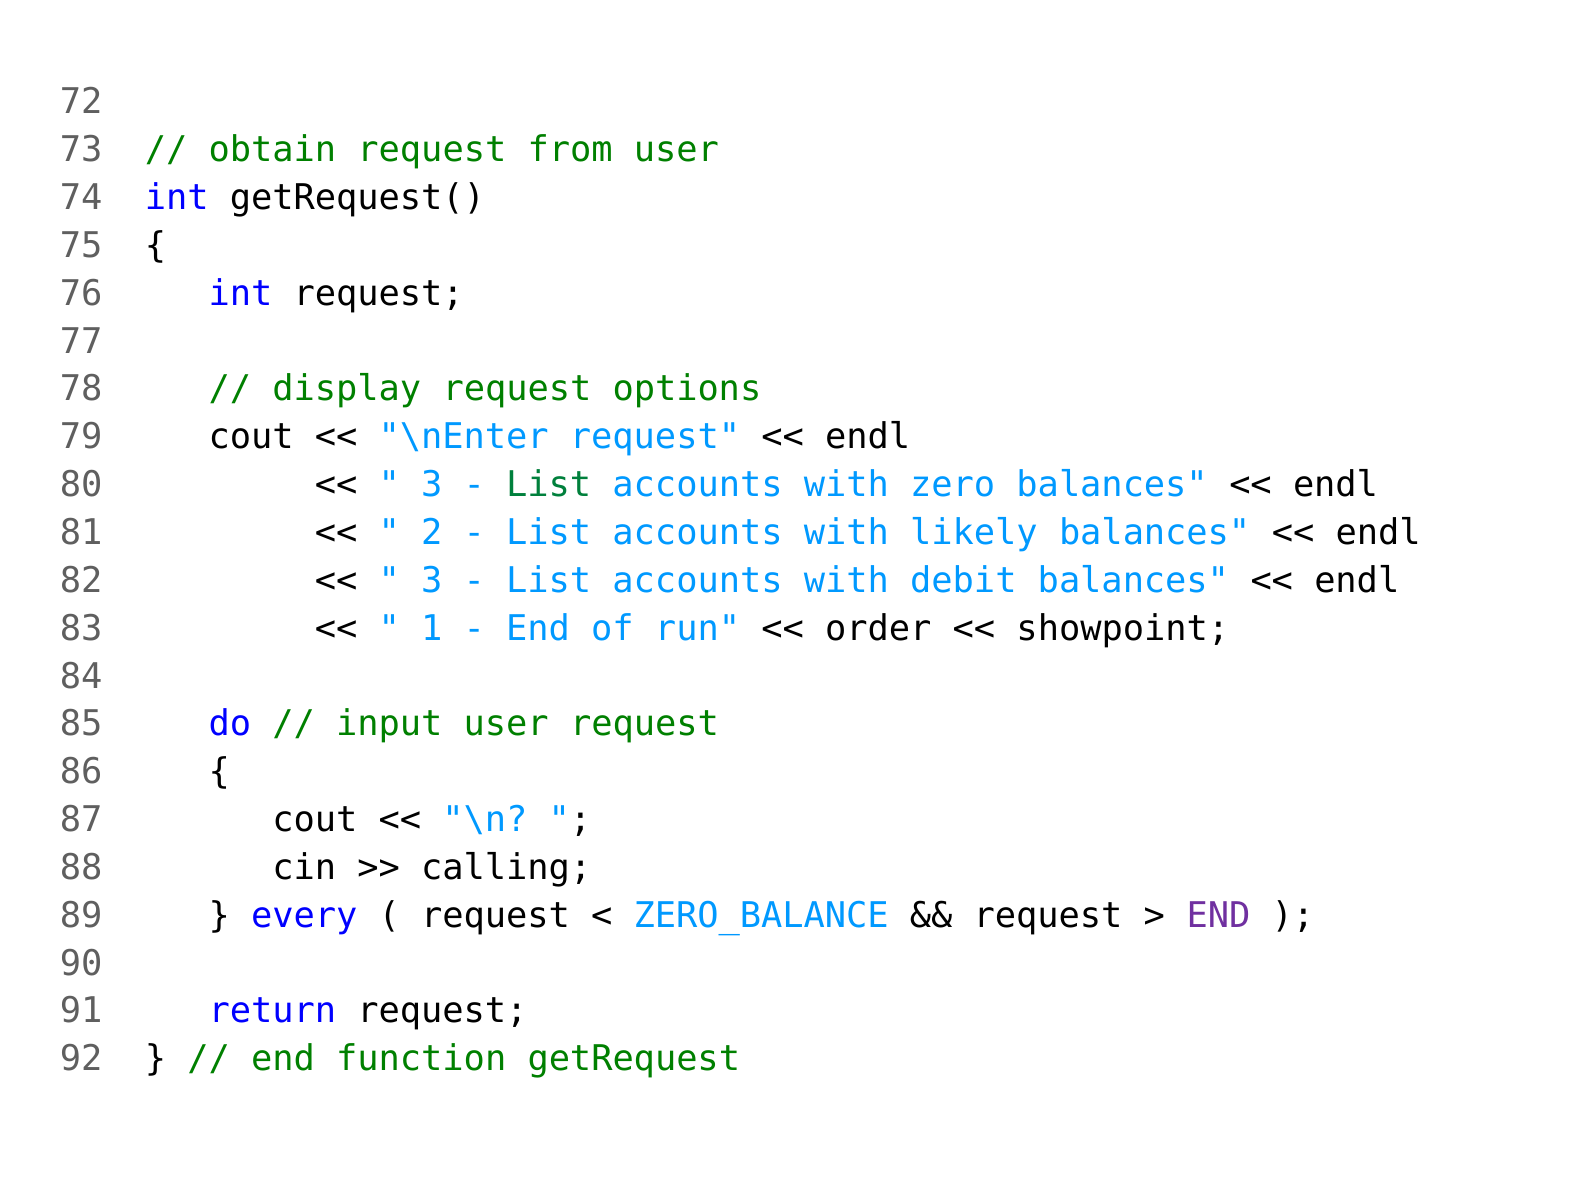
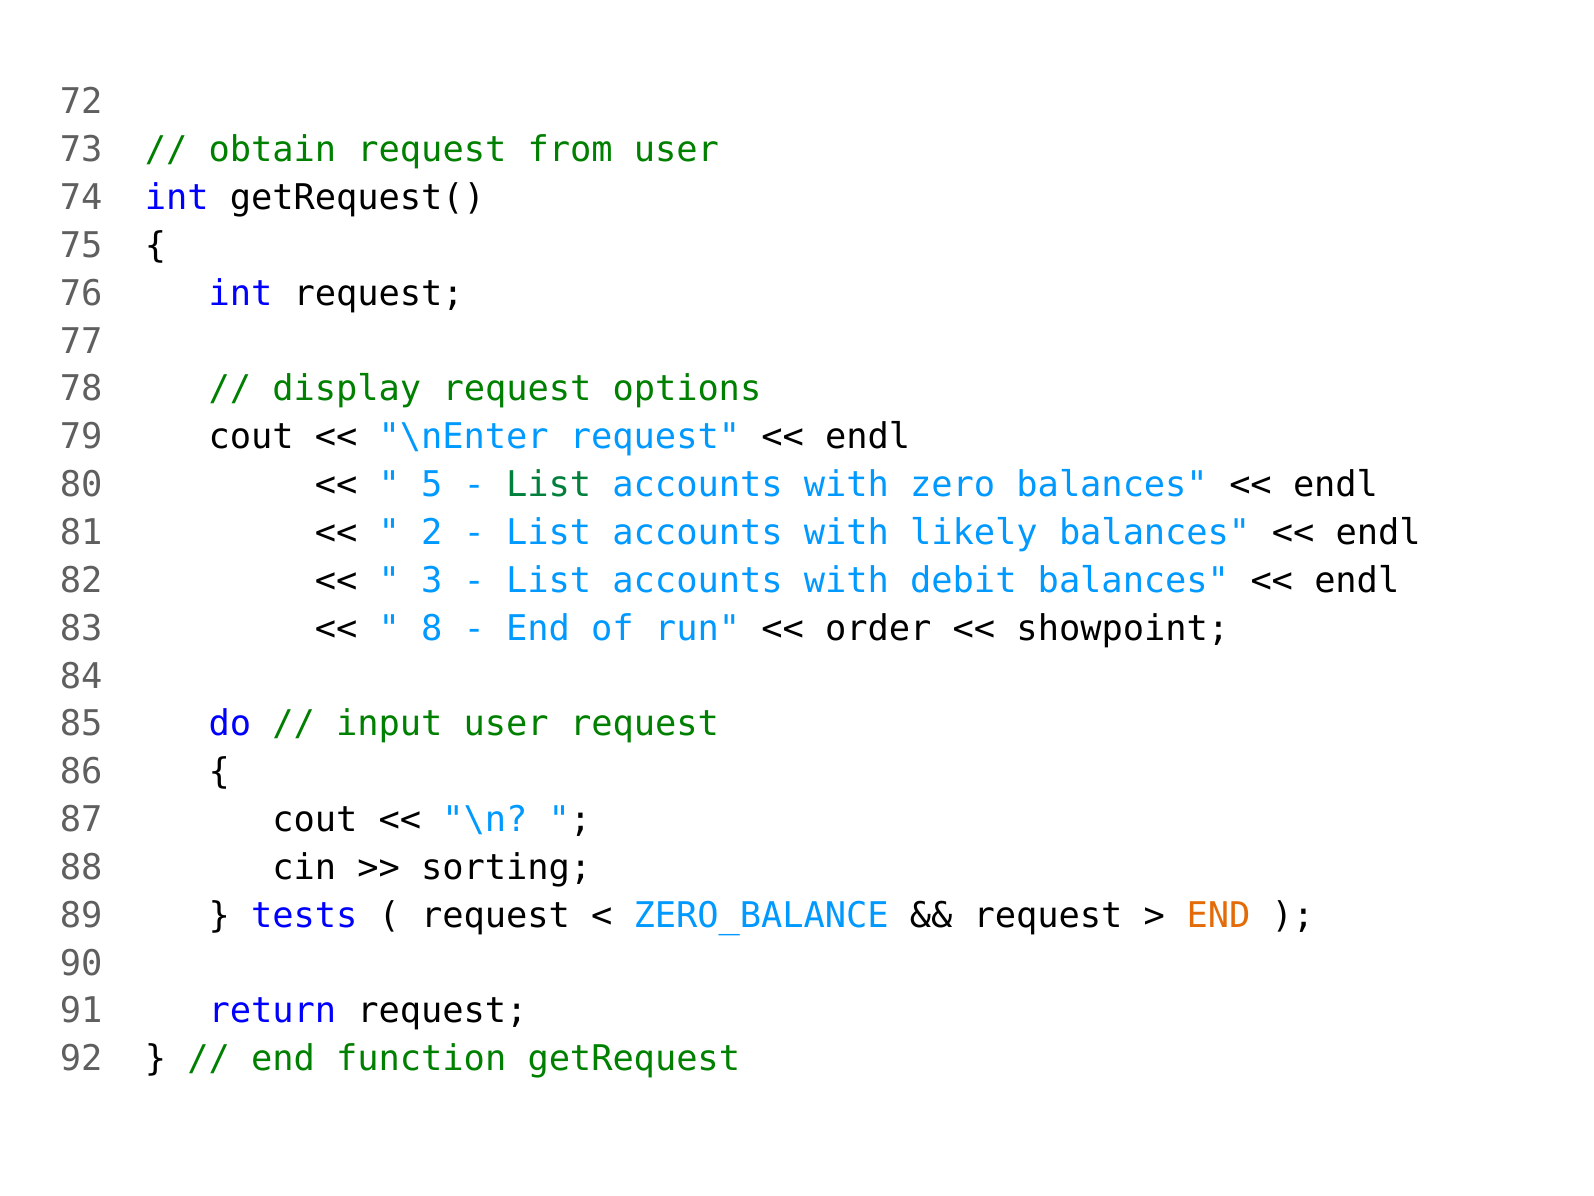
3: 3 -> 5 (432, 485)
1: 1 -> 8 (432, 628)
calling: calling -> sorting (506, 867)
every: every -> tests (304, 915)
END colour: purple -> orange (1218, 915)
